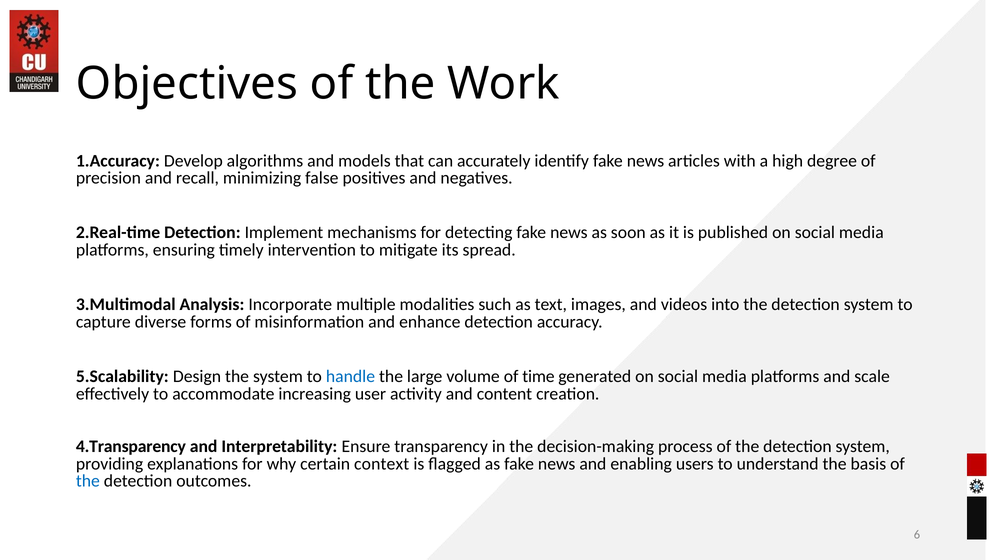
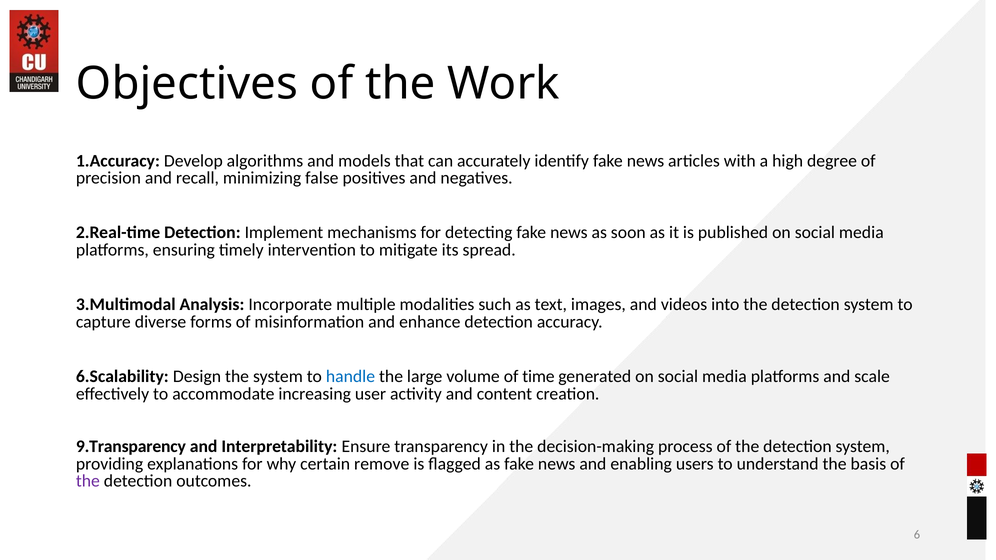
5.Scalability: 5.Scalability -> 6.Scalability (122, 377)
4.Transparency: 4.Transparency -> 9.Transparency (131, 447)
context: context -> remove (382, 464)
the colour: blue -> purple (88, 481)
